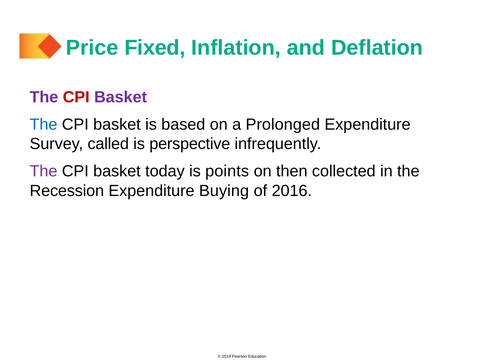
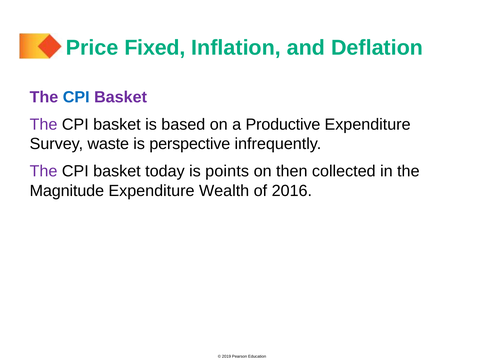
CPI colour: red -> blue (76, 97)
The colour: blue -> purple (44, 125)
Prolonged: Prolonged -> Productive (283, 125)
called: called -> waste (108, 144)
Recession: Recession -> Magnitude (67, 191)
Buying: Buying -> Wealth (224, 191)
